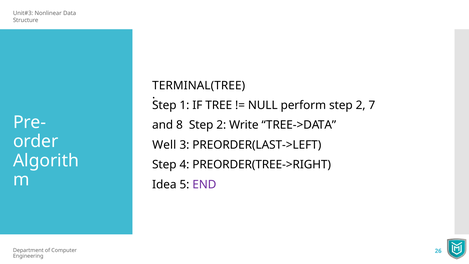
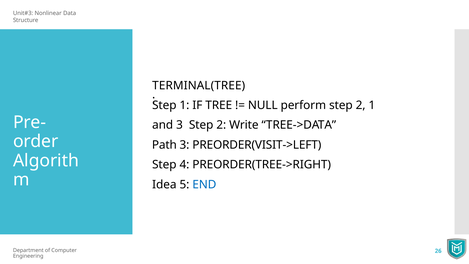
2 7: 7 -> 1 (372, 105)
and 8: 8 -> 3 (180, 125)
Well: Well -> Path (164, 145)
PREORDER(LAST->LEFT: PREORDER(LAST->LEFT -> PREORDER(VISIT->LEFT (257, 145)
END colour: purple -> blue (204, 184)
